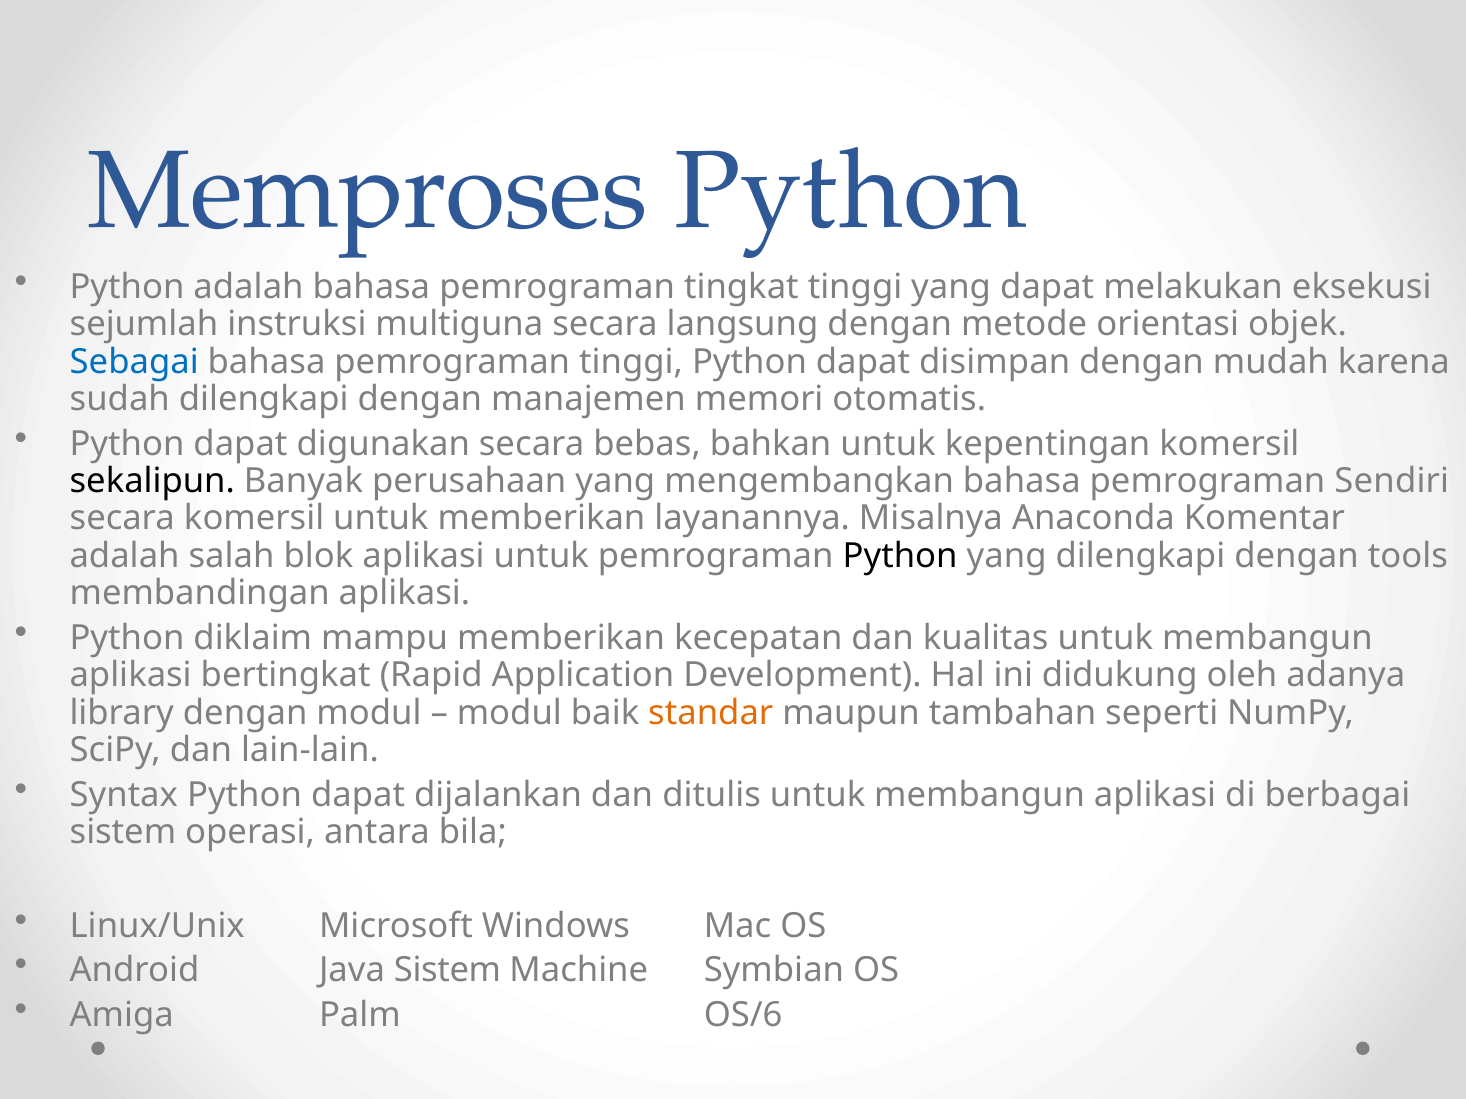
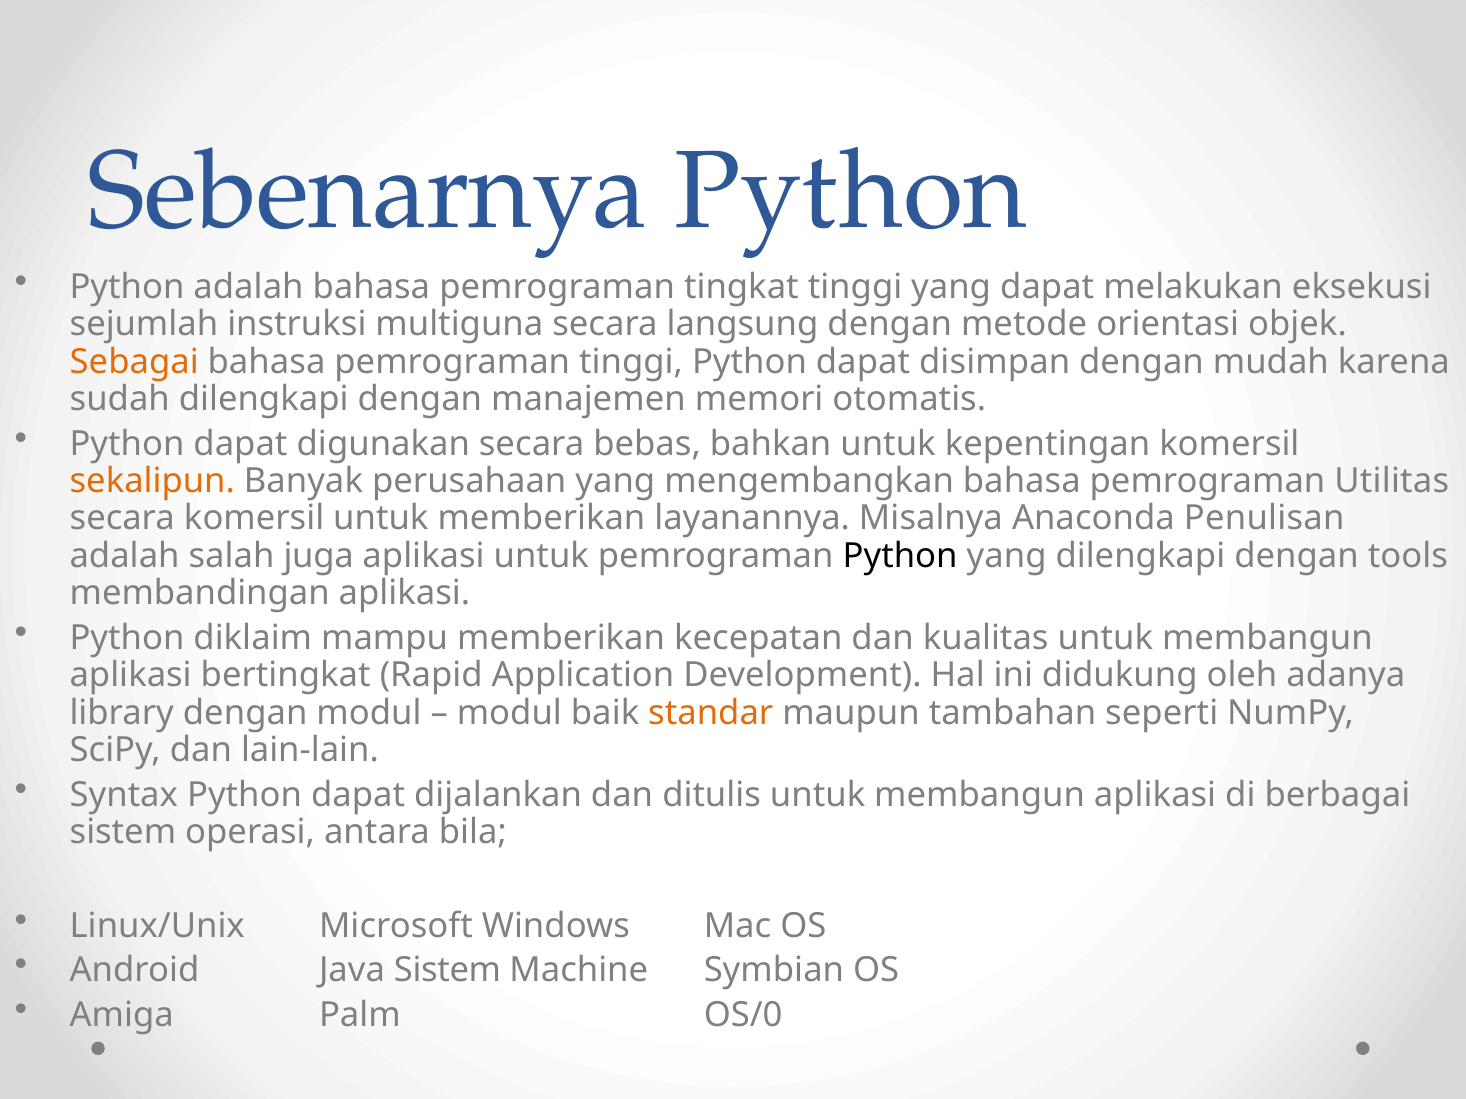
Memproses: Memproses -> Sebenarnya (368, 191)
Sebagai colour: blue -> orange (134, 362)
sekalipun colour: black -> orange (152, 481)
Sendiri: Sendiri -> Utilitas (1392, 481)
Komentar: Komentar -> Penulisan (1264, 519)
blok: blok -> juga (319, 556)
OS/6: OS/6 -> OS/0 (743, 1015)
